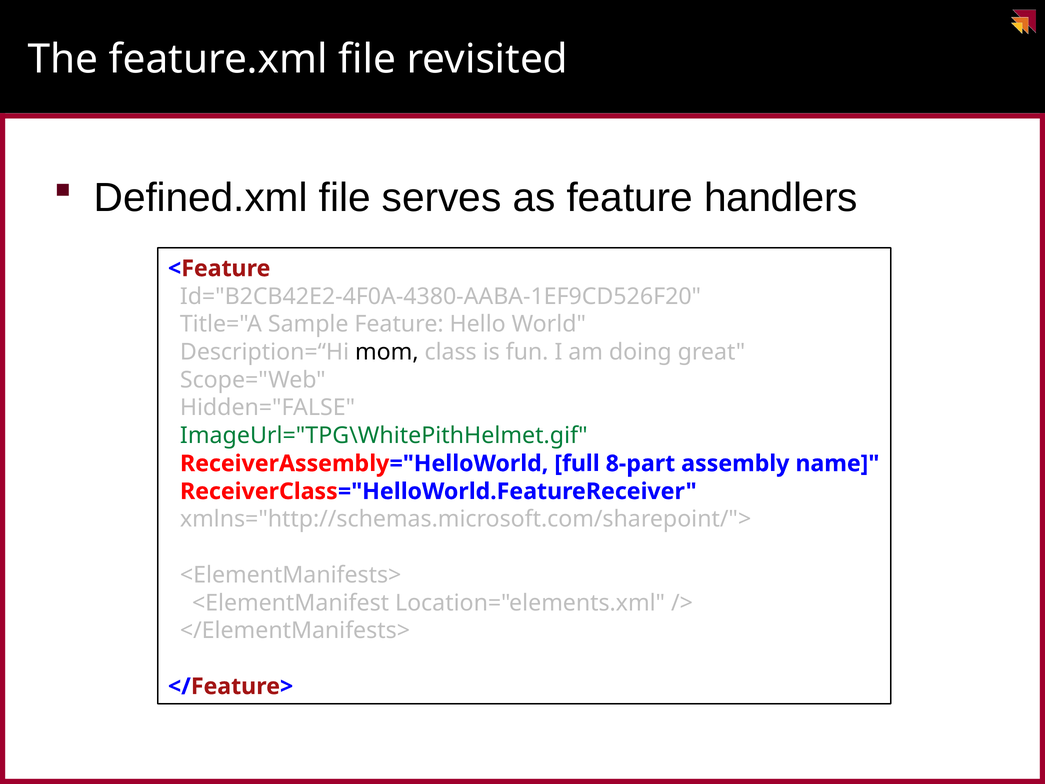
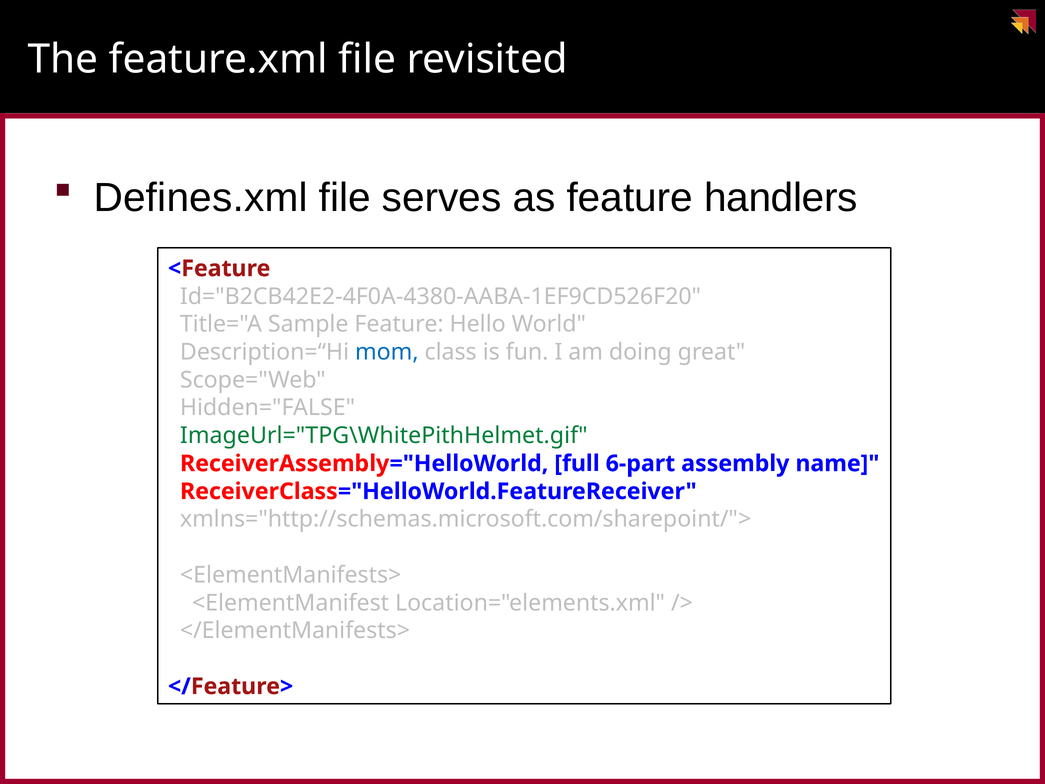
Defined.xml: Defined.xml -> Defines.xml (201, 198)
mom colour: black -> blue (387, 352)
8-part: 8-part -> 6-part (640, 463)
